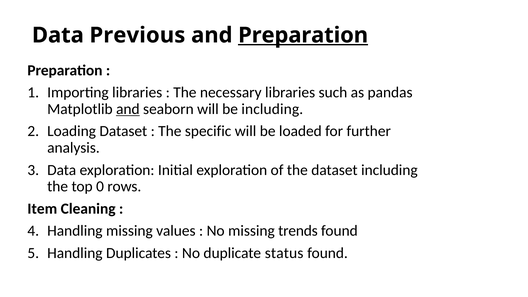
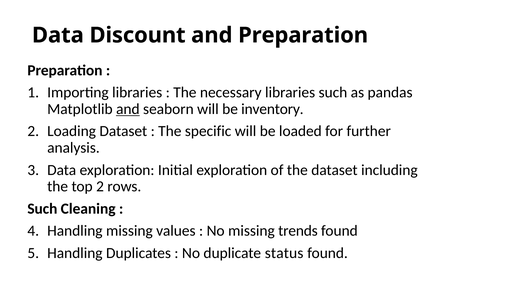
Previous: Previous -> Discount (138, 35)
Preparation underline: present -> none (303, 35)
be including: including -> inventory (272, 109)
top 0: 0 -> 2 (100, 187)
Item: Item -> Such (42, 209)
